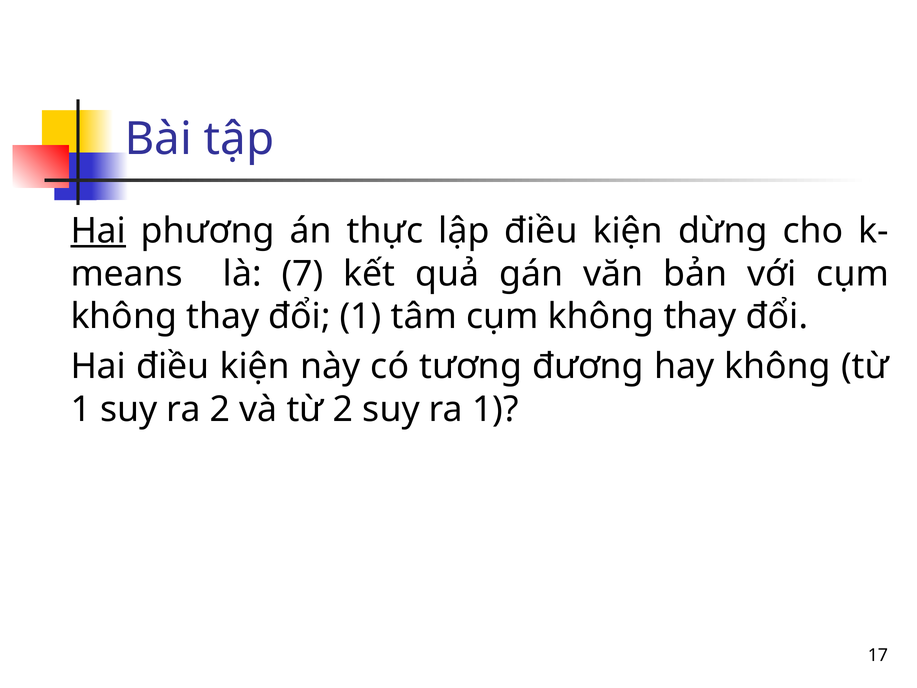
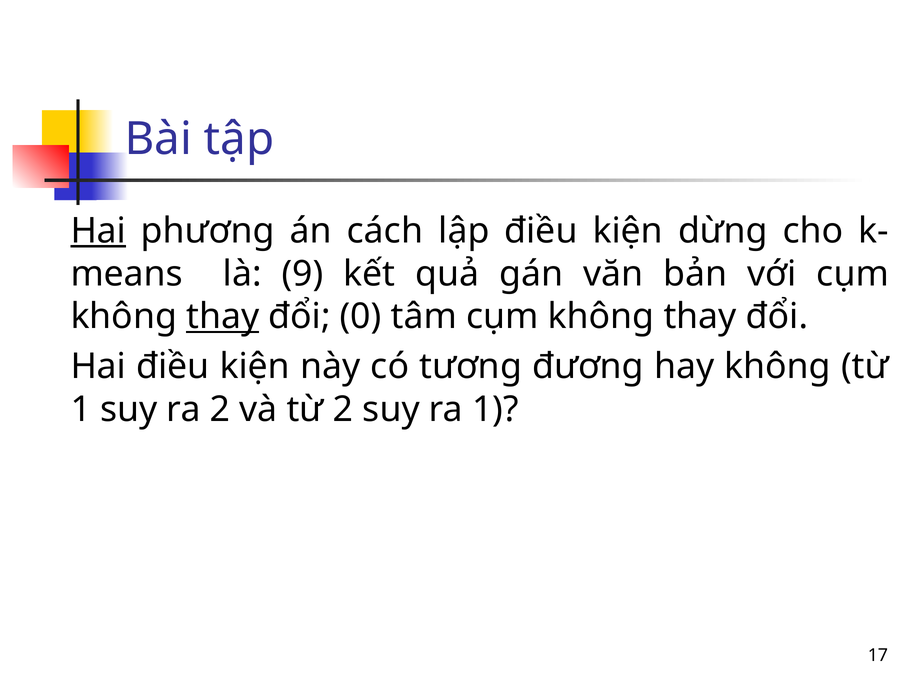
thực: thực -> cách (385, 231)
7: 7 -> 9 (302, 274)
thay underline: none -> present (223, 316)
đổi 1: 1 -> 0 (361, 316)
